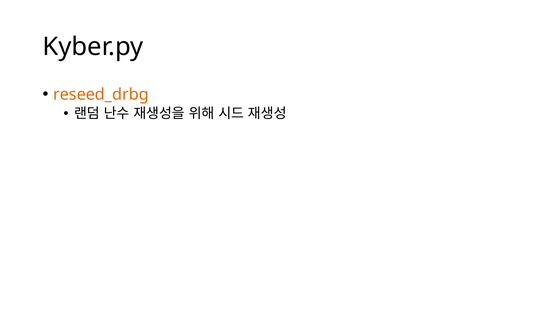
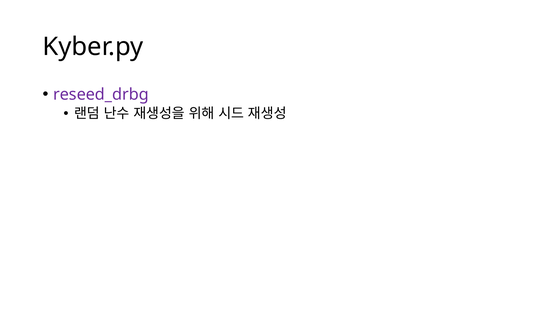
reseed_drbg colour: orange -> purple (101, 95)
